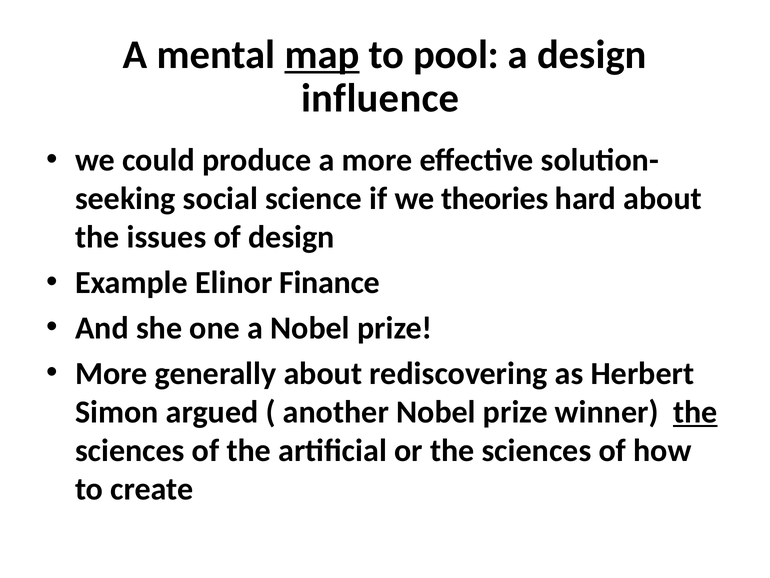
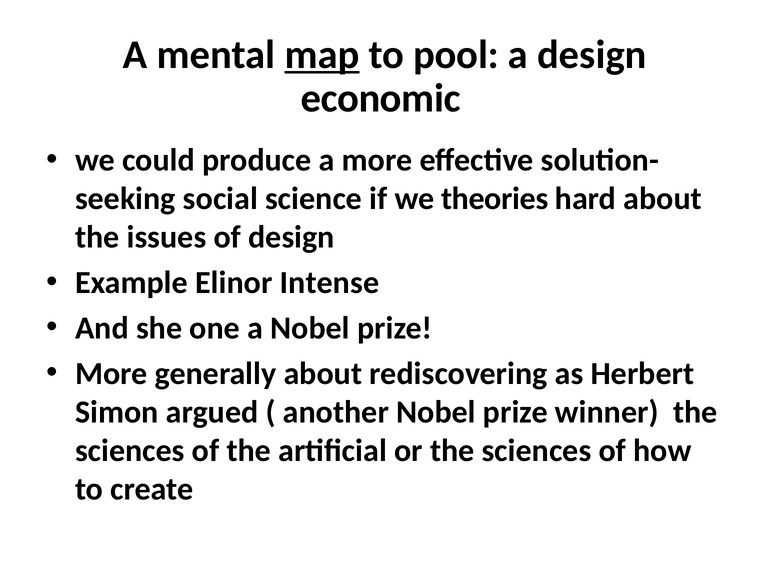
influence: influence -> economic (381, 98)
Finance: Finance -> Intense (329, 282)
the underline: present -> none (695, 412)
